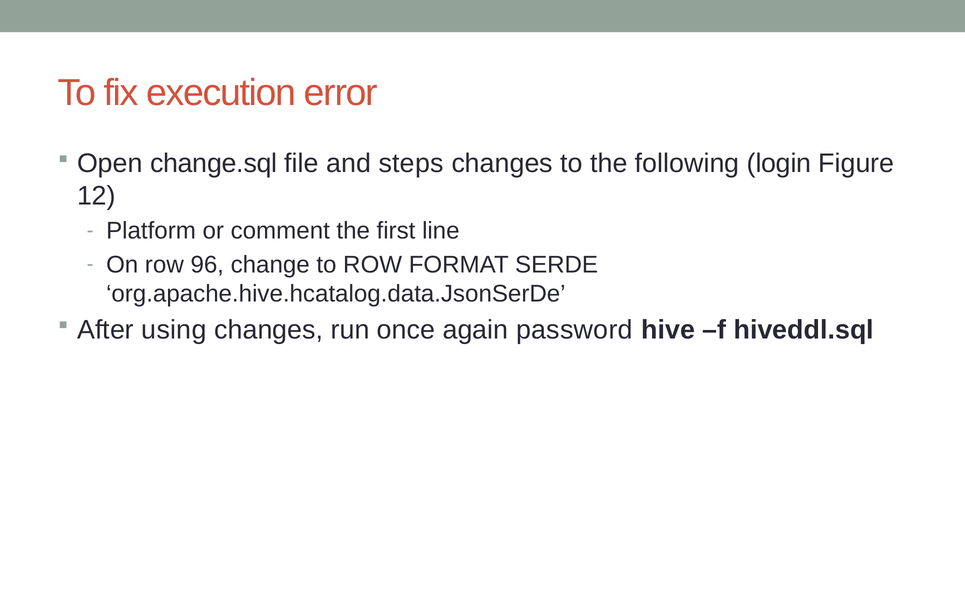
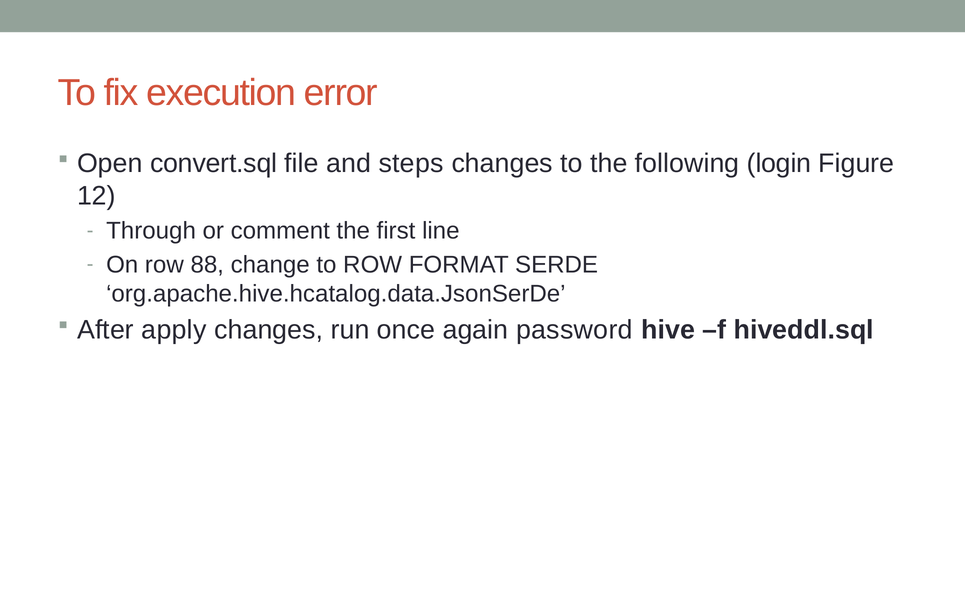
change.sql: change.sql -> convert.sql (214, 164)
Platform: Platform -> Through (151, 231)
96: 96 -> 88 (207, 265)
using: using -> apply (174, 330)
